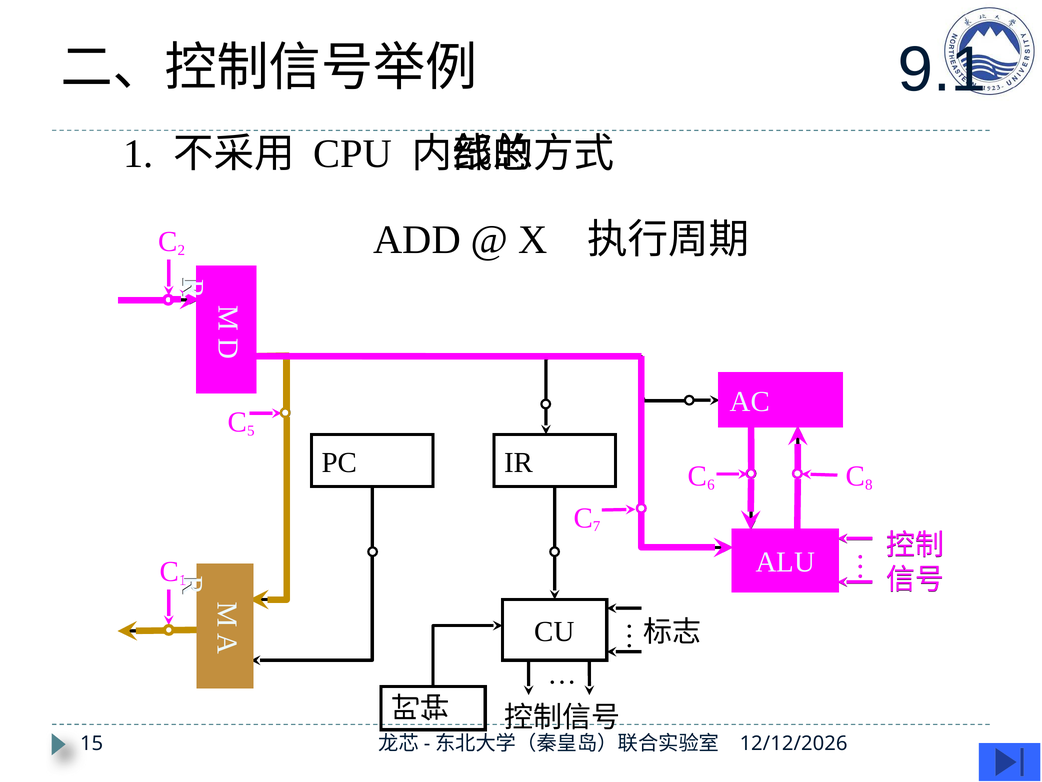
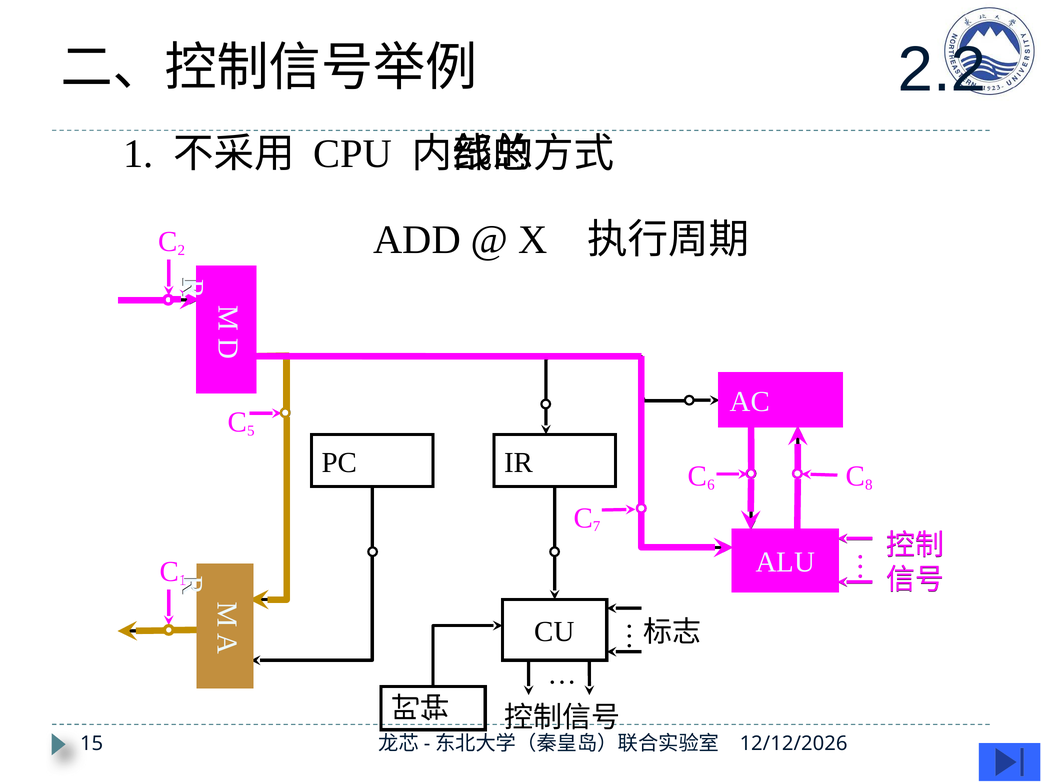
9.1: 9.1 -> 2.2 (942, 70)
